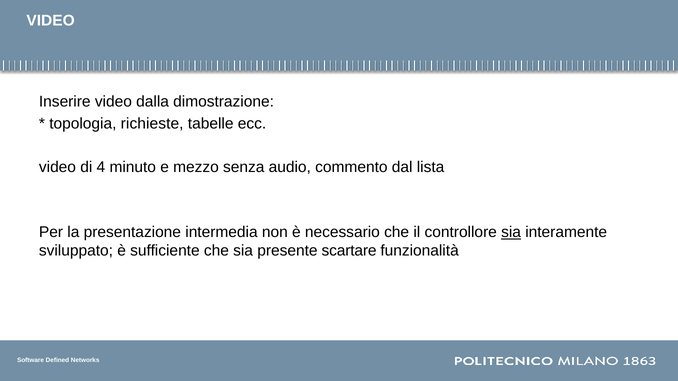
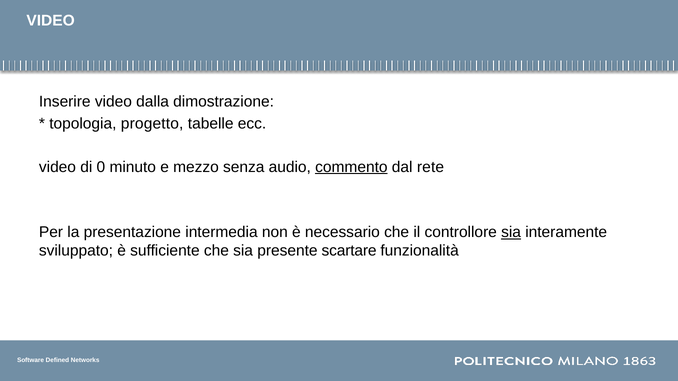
richieste: richieste -> progetto (152, 124)
4: 4 -> 0 (101, 167)
commento underline: none -> present (351, 167)
lista: lista -> rete (431, 167)
